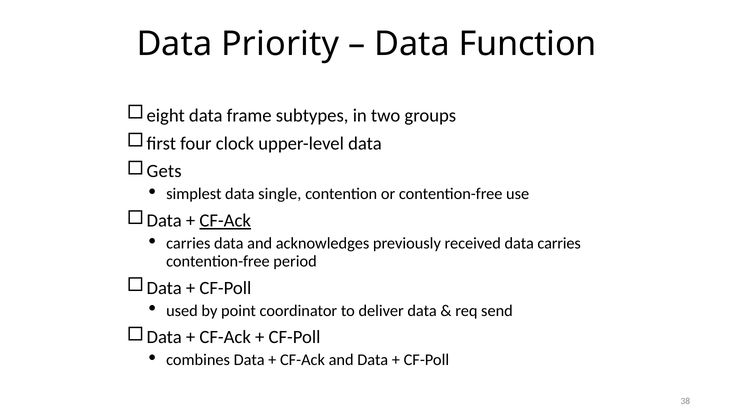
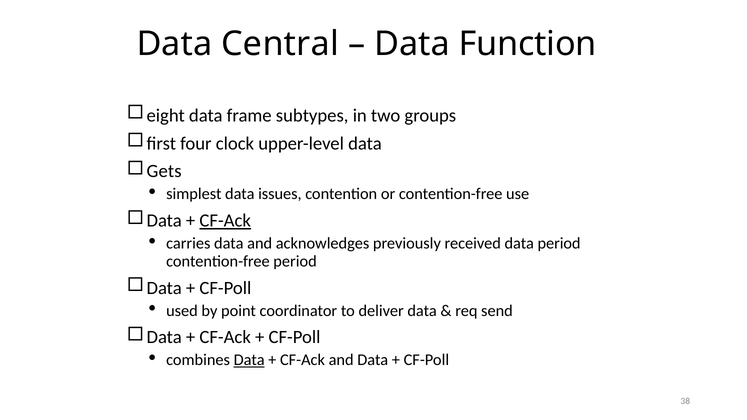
Priority: Priority -> Central (280, 44)
single: single -> issues (280, 194)
data carries: carries -> period (559, 244)
Data underline: none -> present (249, 360)
